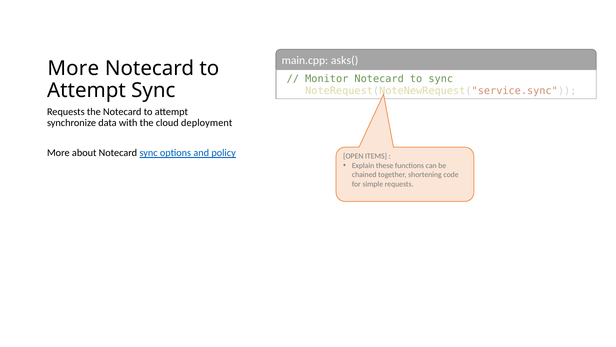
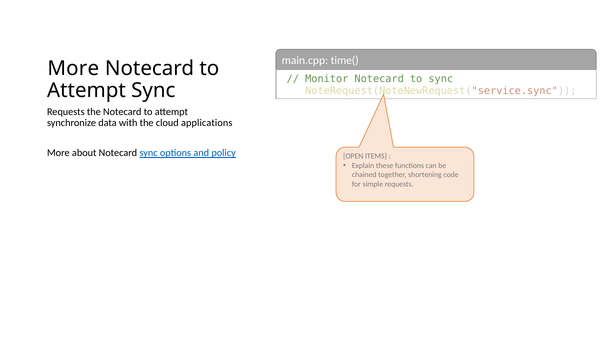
asks(: asks( -> time( (345, 60)
deployment: deployment -> applications (207, 123)
